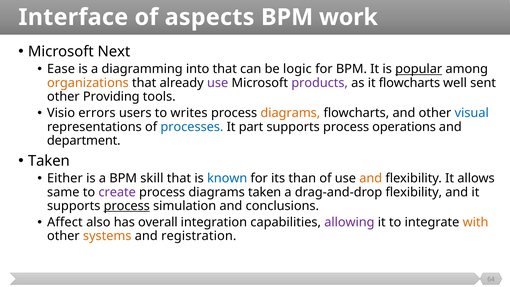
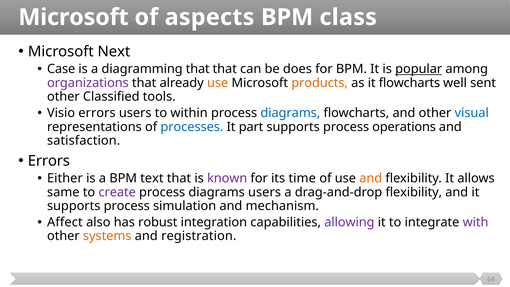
Interface: Interface -> Microsoft (73, 17)
work: work -> class (348, 17)
Ease: Ease -> Case (61, 69)
diagramming into: into -> that (198, 69)
logic: logic -> does (297, 69)
organizations colour: orange -> purple (88, 83)
use colour: purple -> orange (218, 83)
products colour: purple -> orange (320, 83)
Providing: Providing -> Classified (111, 97)
writes: writes -> within (189, 113)
diagrams colour: orange -> blue (290, 113)
department: department -> satisfaction (84, 141)
Taken: Taken -> Errors (49, 161)
skill: skill -> text (152, 178)
known colour: blue -> purple (227, 178)
than: than -> time (302, 178)
diagrams taken: taken -> users (265, 192)
process underline: present -> none (127, 206)
conclusions: conclusions -> mechanism (282, 206)
overall: overall -> robust (158, 222)
with colour: orange -> purple (476, 222)
